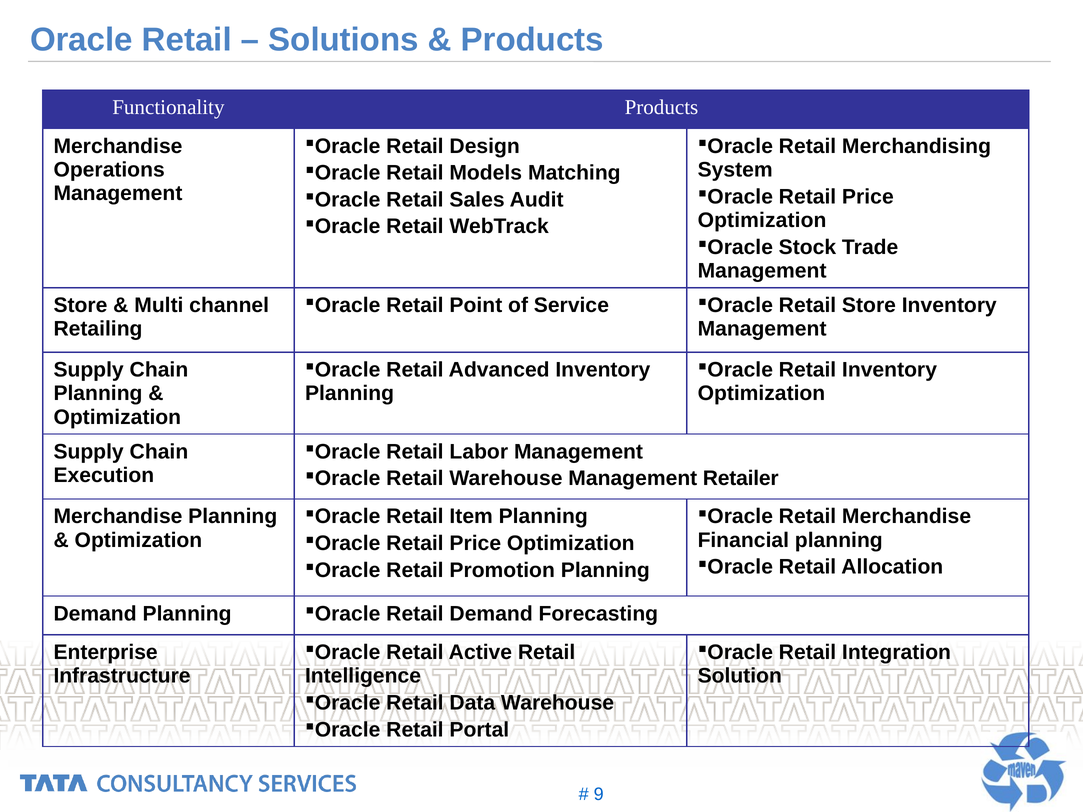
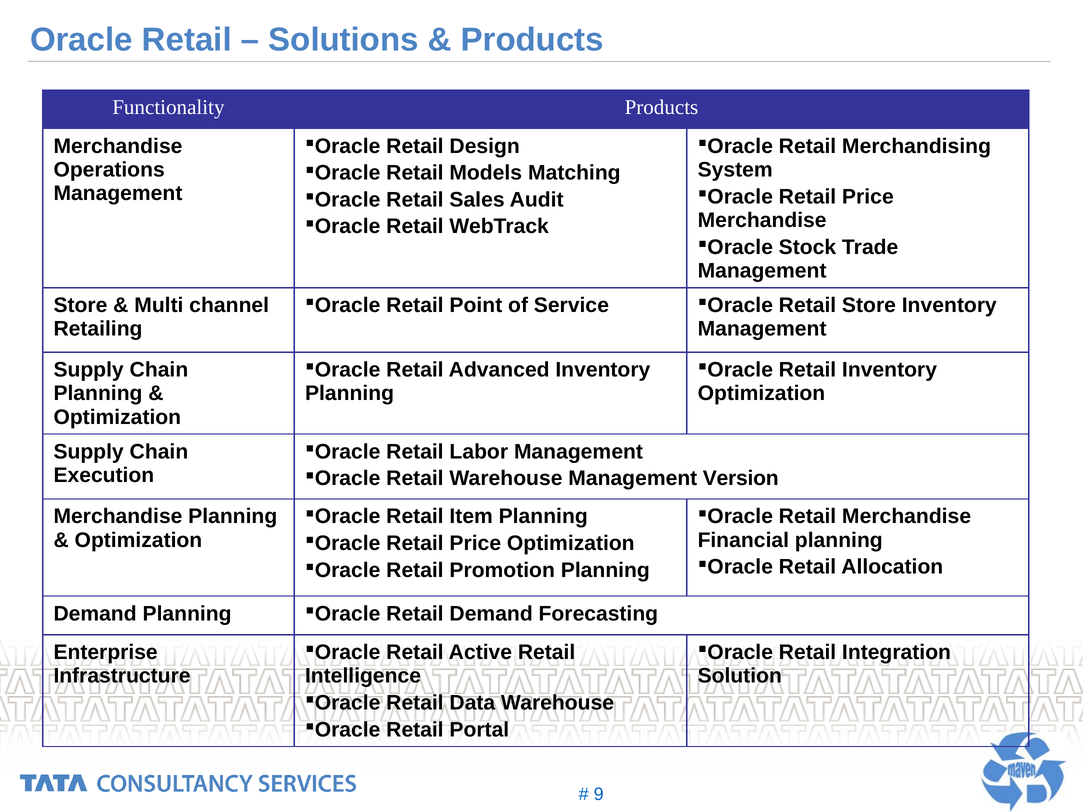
Optimization: Optimization -> Merchandise (762, 220)
Retailer: Retailer -> Version (741, 479)
